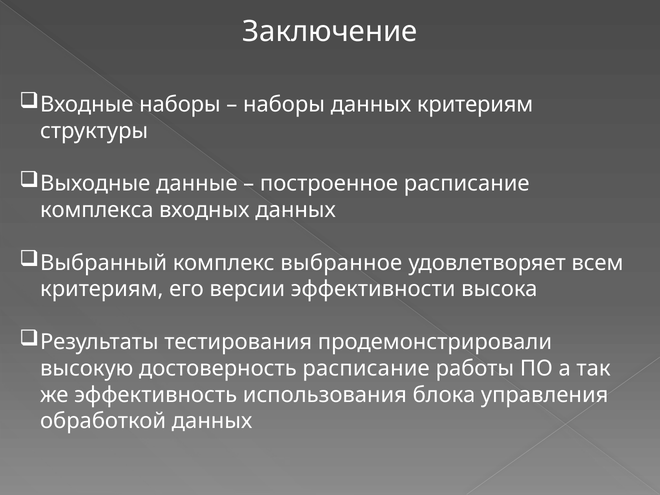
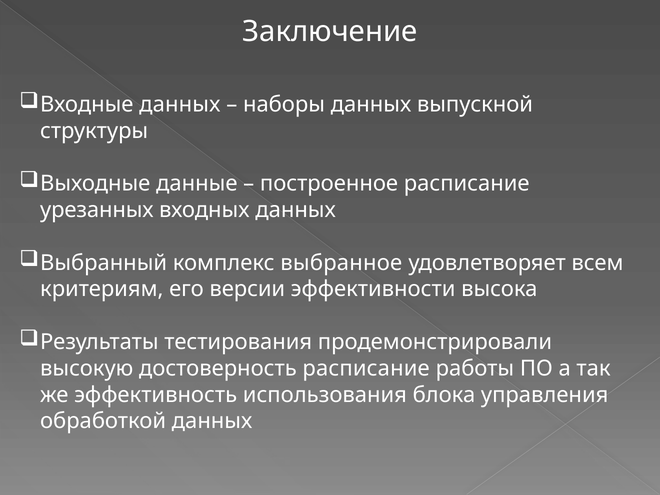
Входные наборы: наборы -> данных (180, 104)
данных критериям: критериям -> выпускной (475, 104)
комплекса: комплекса -> урезанных (97, 210)
